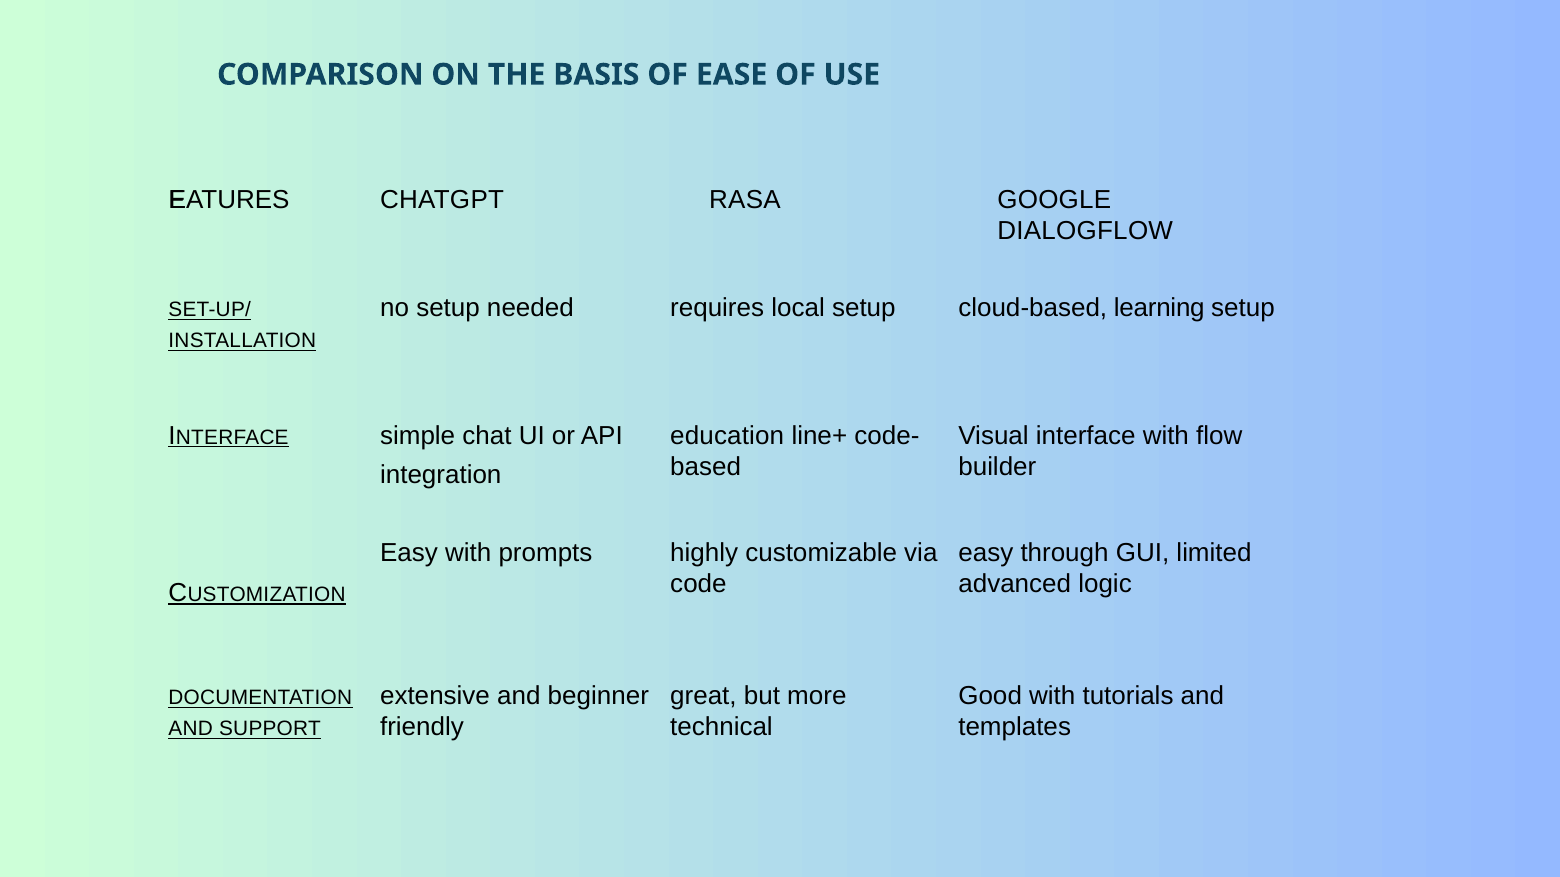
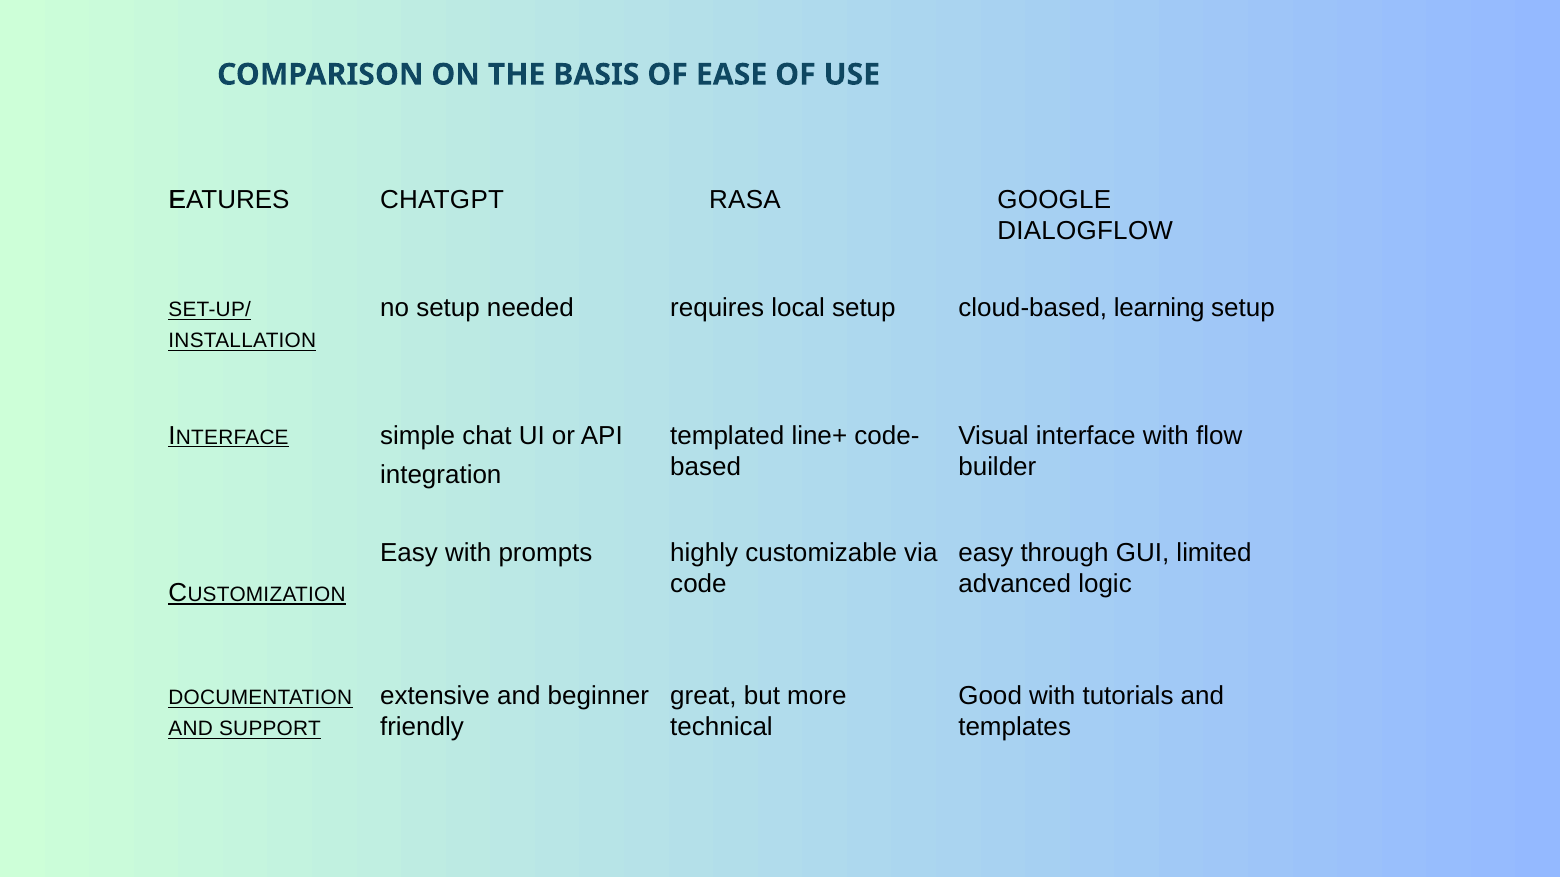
education: education -> templated (727, 436)
